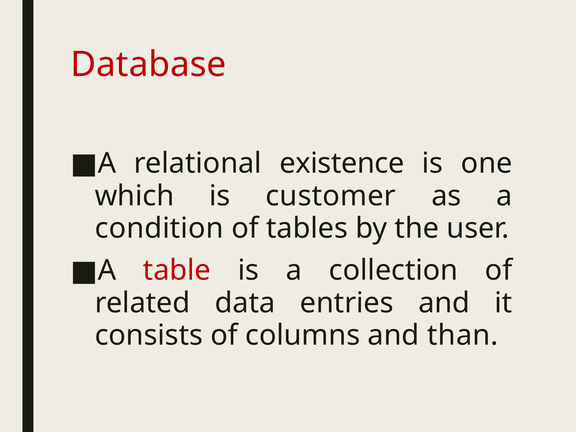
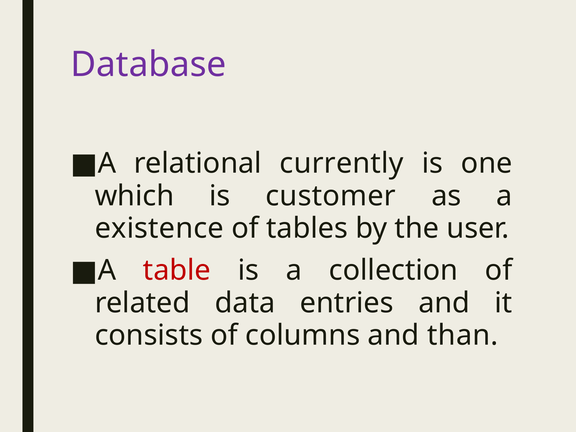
Database colour: red -> purple (149, 65)
existence: existence -> currently (342, 163)
condition: condition -> existence (159, 228)
